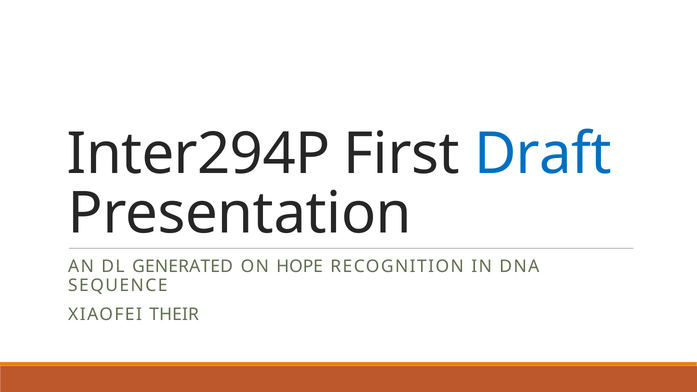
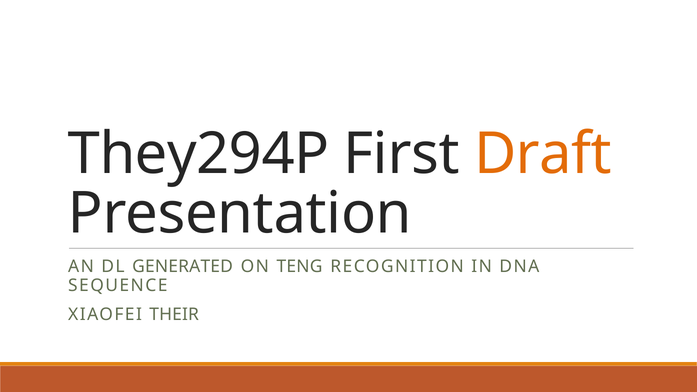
Inter294P: Inter294P -> They294P (199, 154)
Draft colour: blue -> orange (543, 154)
HOPE: HOPE -> TENG (300, 267)
